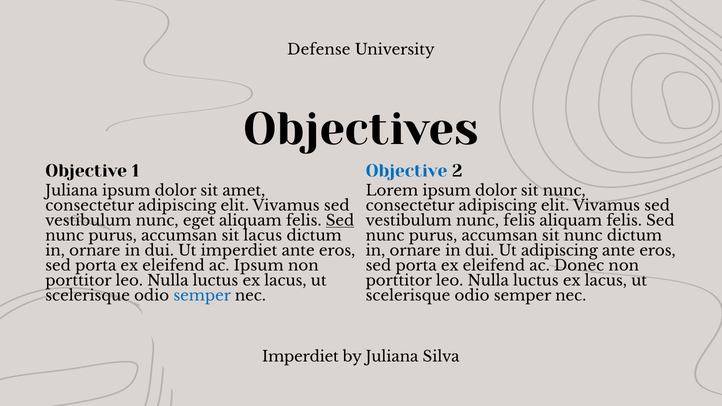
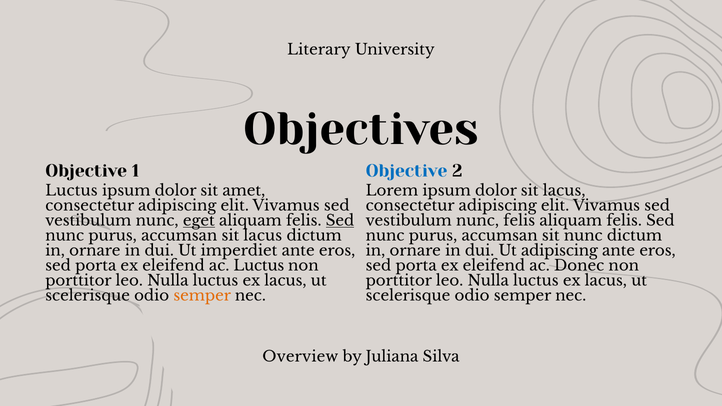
Defense: Defense -> Literary (319, 50)
Juliana: Juliana -> Luctus (71, 191)
dolor sit nunc: nunc -> lacus (564, 191)
eget underline: none -> present (199, 221)
ac Ipsum: Ipsum -> Luctus (259, 266)
semper colour: blue -> orange (202, 296)
Imperdiet: Imperdiet -> Overview (300, 357)
